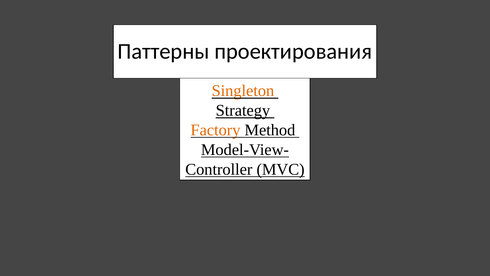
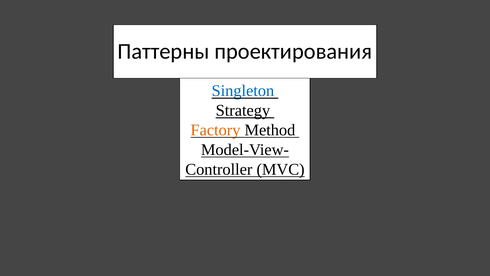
Singleton colour: orange -> blue (243, 91)
